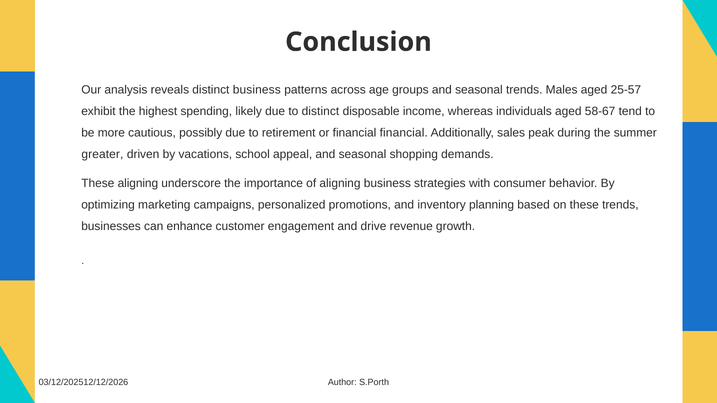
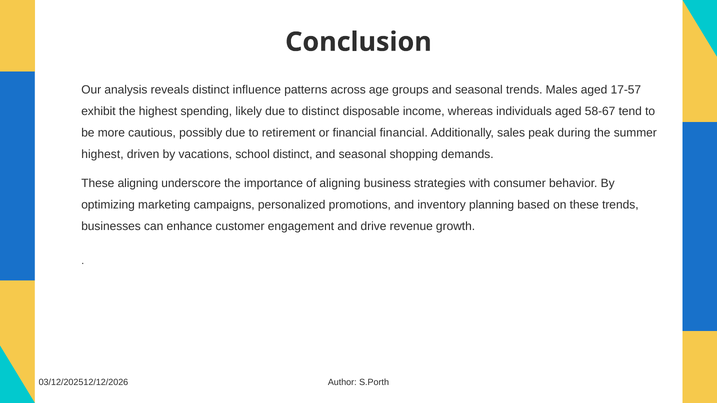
distinct business: business -> influence (257, 90)
25-57: 25-57 -> 17-57 (626, 90)
greater: greater -> highest (102, 155)
school appeal: appeal -> distinct (293, 155)
